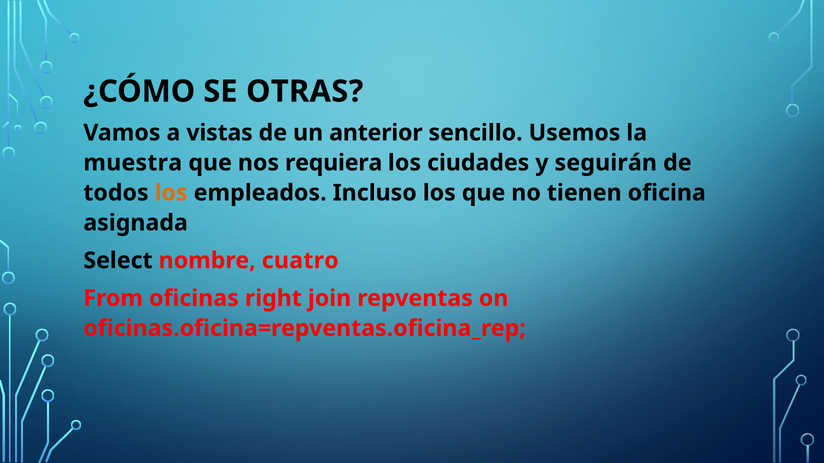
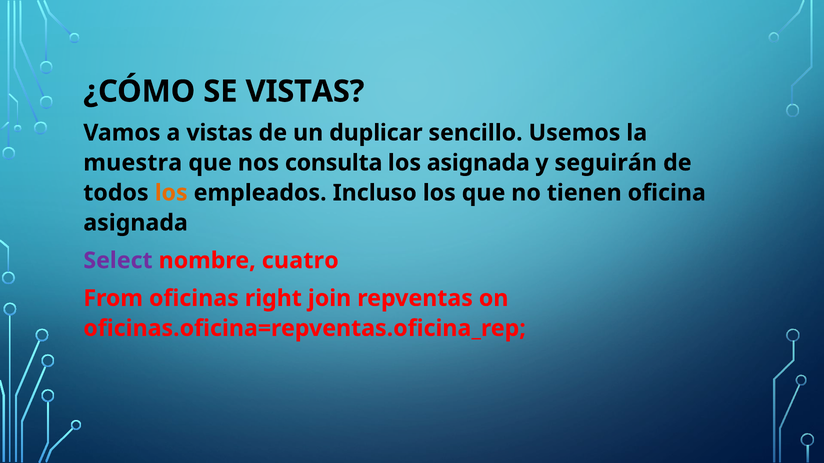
SE OTRAS: OTRAS -> VISTAS (305, 92)
anterior: anterior -> duplicar (376, 133)
requiera: requiera -> consulta (334, 163)
los ciudades: ciudades -> asignada (478, 163)
Select colour: black -> purple (118, 261)
